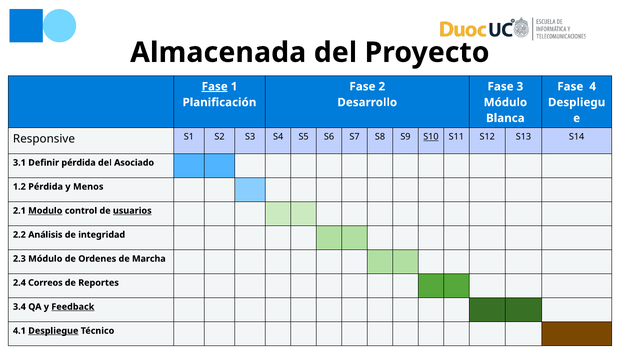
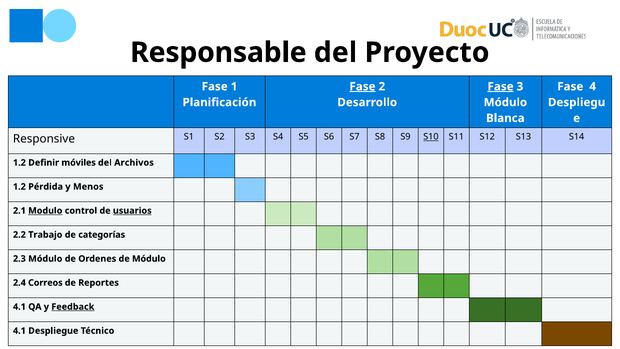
Almacenada: Almacenada -> Responsable (218, 52)
Fase underline: present -> none (215, 86)
Fase underline: none -> present (362, 86)
Fase underline: none -> present (501, 86)
3.1: 3.1 -> 1.2 (19, 163)
Definir pérdida: pérdida -> móviles (79, 163)
Asociado: Asociado -> Archivos (134, 163)
Análisis: Análisis -> Trabajo (45, 235)
integridad: integridad -> categorías (102, 235)
de Marcha: Marcha -> Módulo (149, 259)
3.4: 3.4 -> 4.1 (19, 307)
Despliegue underline: present -> none (53, 331)
